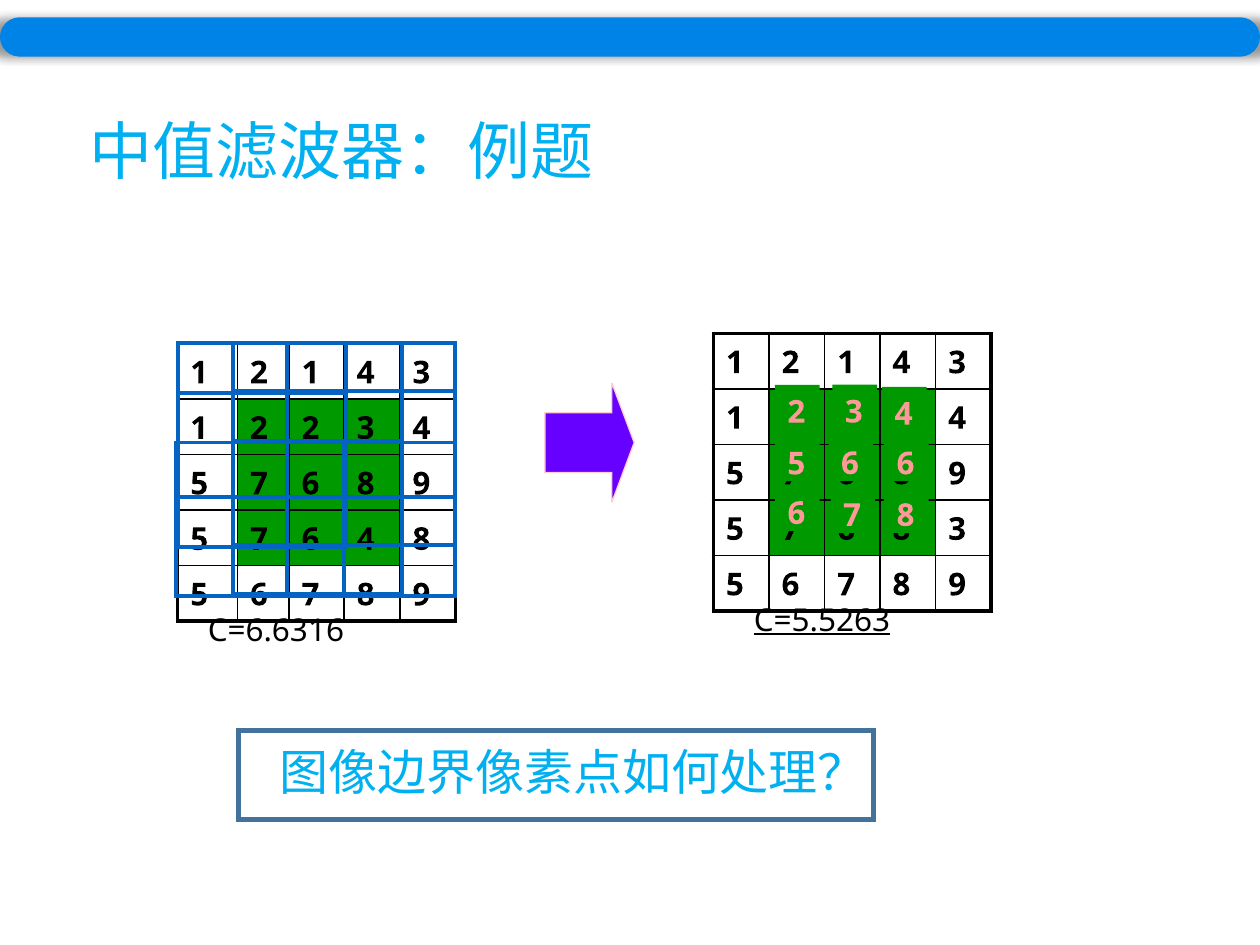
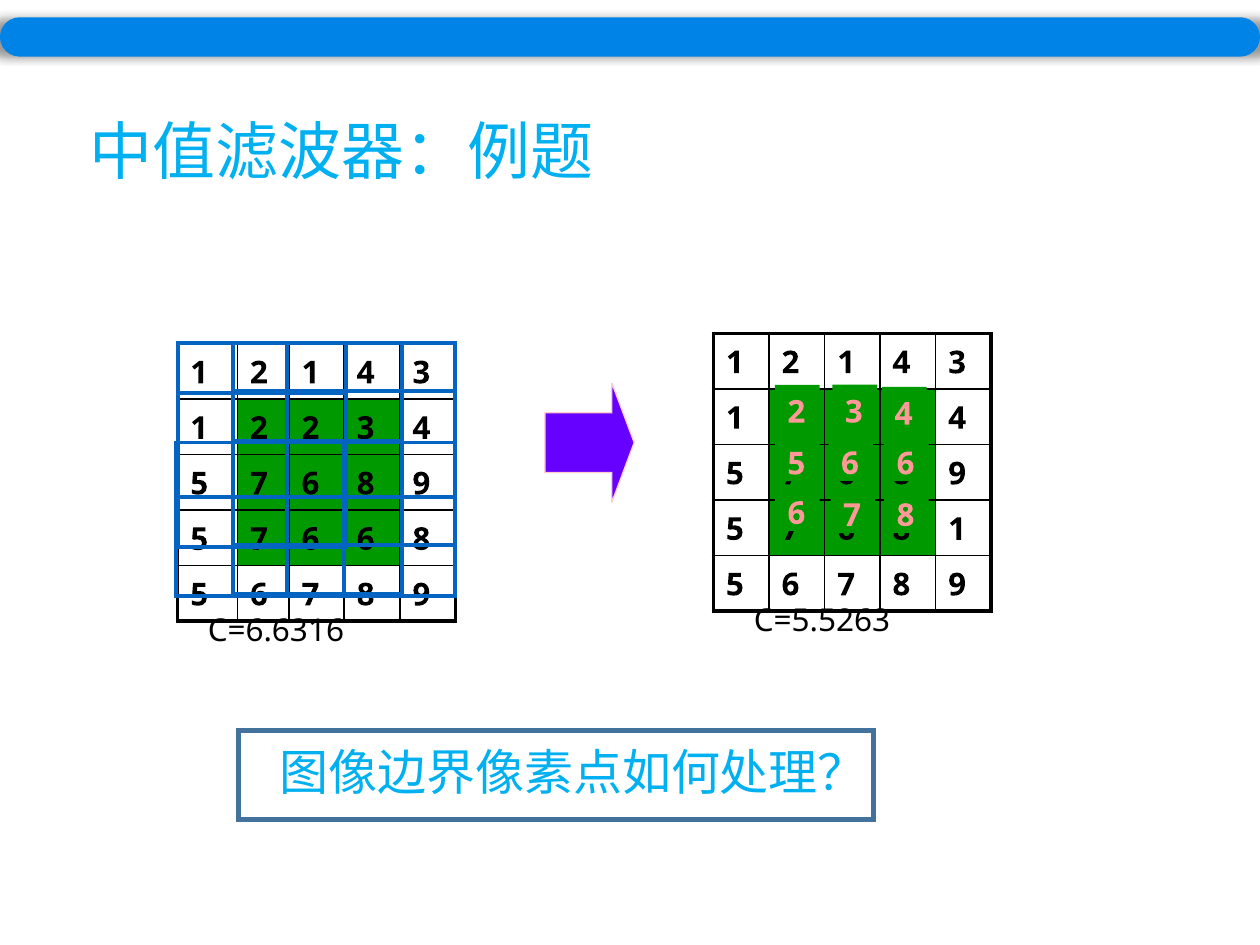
3: 3 -> 1 (957, 529)
7 6 4: 4 -> 6 (366, 539)
C=5.5263 underline: present -> none (822, 621)
